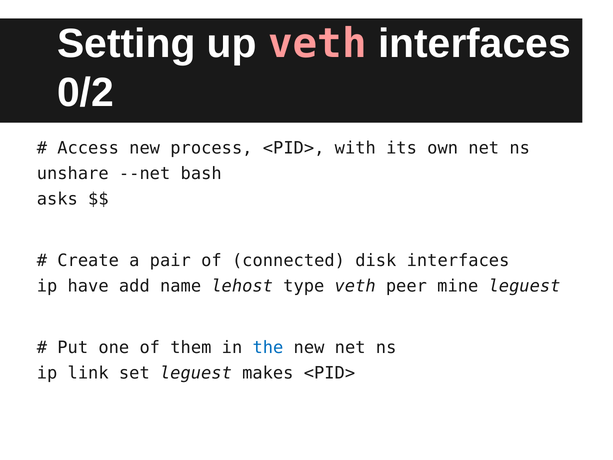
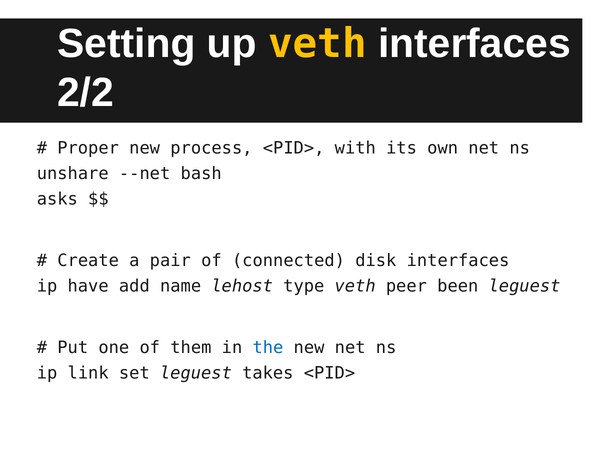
veth colour: pink -> yellow (317, 44)
0/2: 0/2 -> 2/2 (86, 93)
Access: Access -> Proper (88, 148)
mine: mine -> been (458, 286)
makes: makes -> takes (268, 373)
